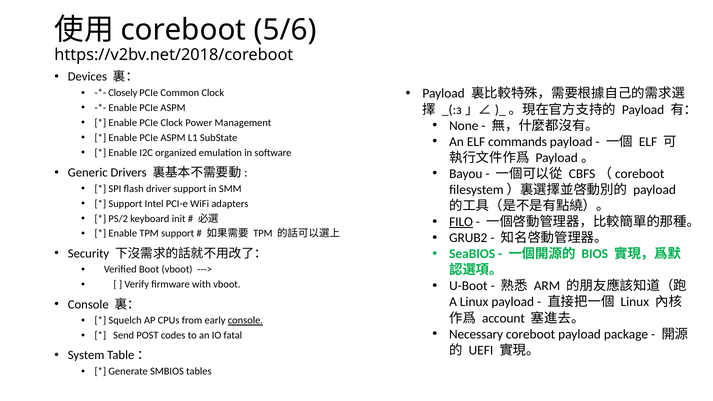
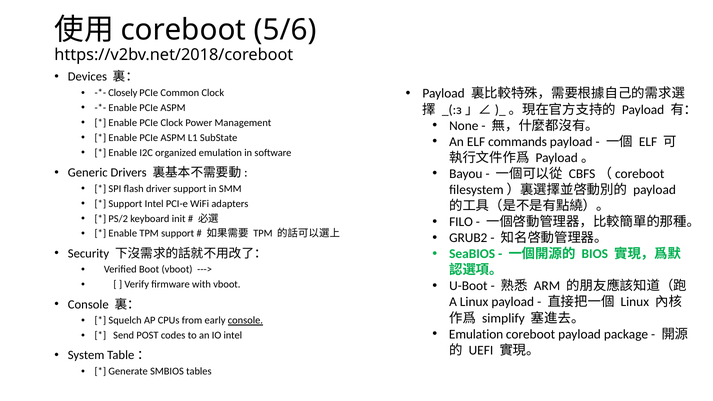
FILO underline: present -> none (461, 222)
account: account -> simplify (503, 318)
Necessary: Necessary -> Emulation (476, 334)
IO fatal: fatal -> intel (233, 335)
